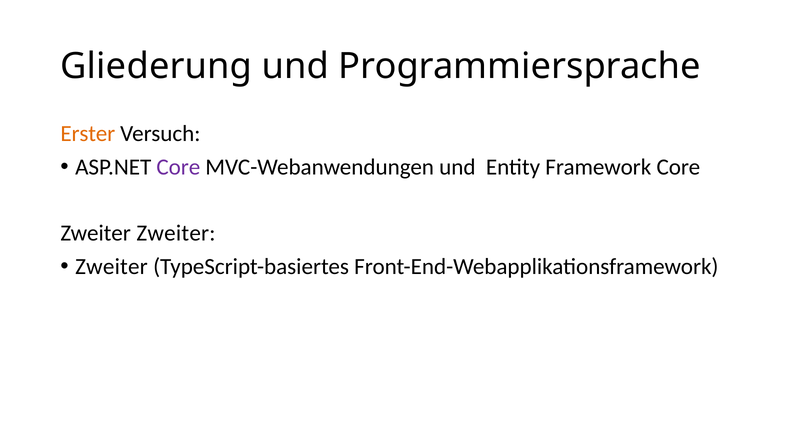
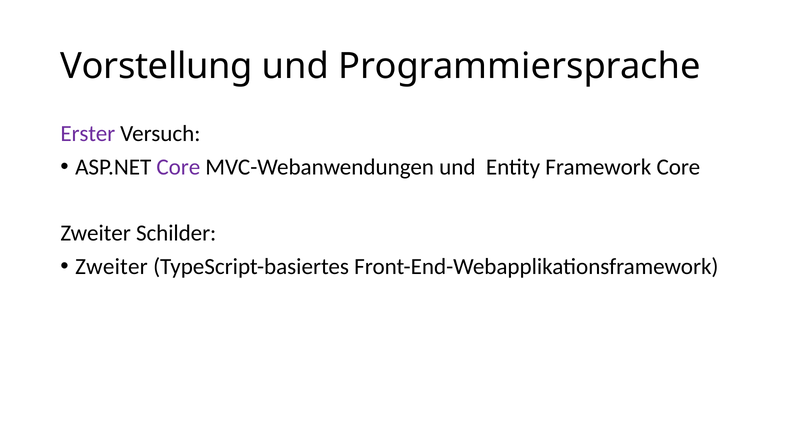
Gliederung: Gliederung -> Vorstellung (157, 67)
Erster colour: orange -> purple (88, 134)
Zweiter Zweiter: Zweiter -> Schilder (176, 234)
